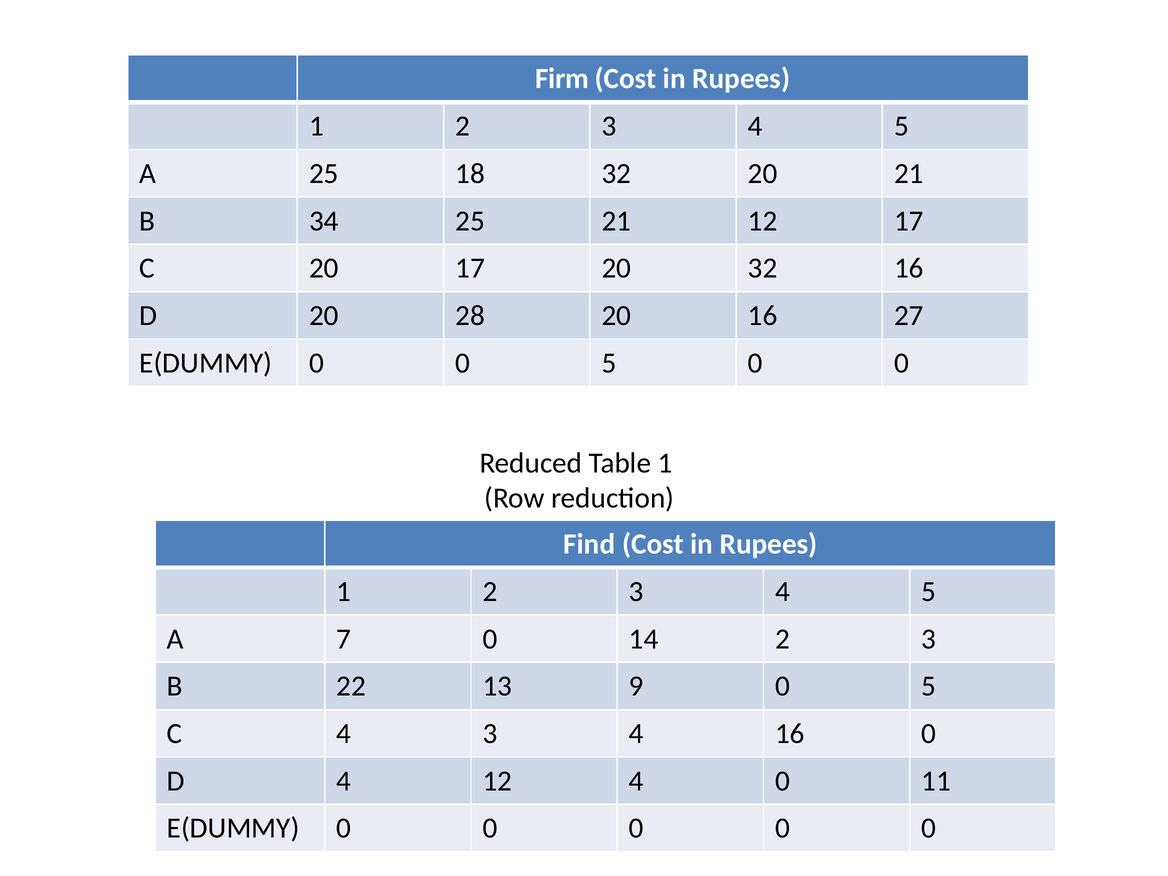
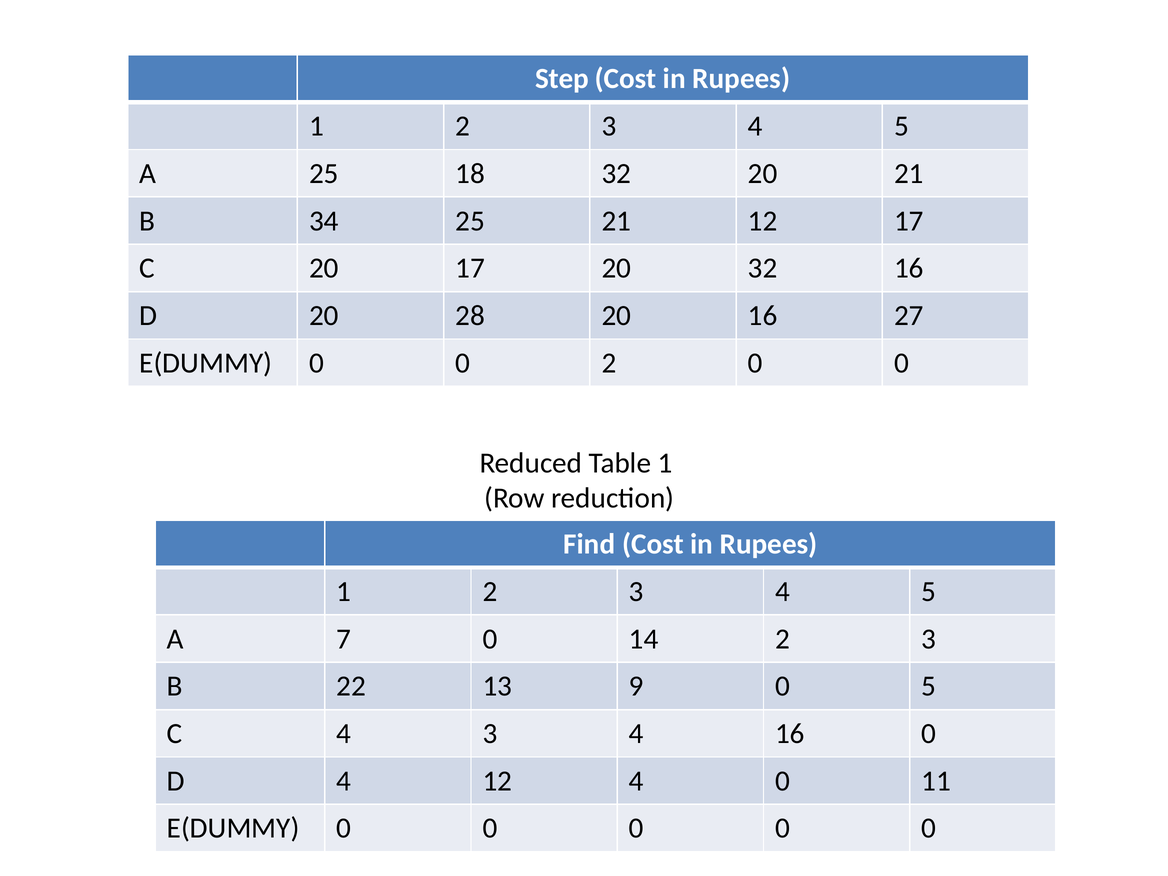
Firm: Firm -> Step (562, 79)
0 0 5: 5 -> 2 (609, 363)
